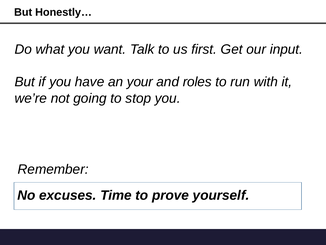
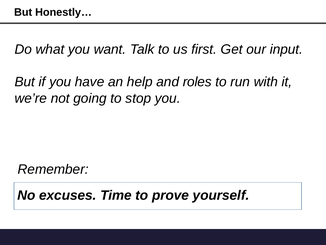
your: your -> help (140, 82)
